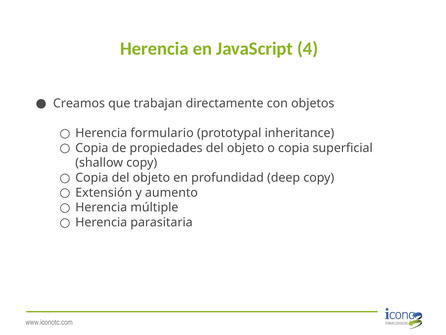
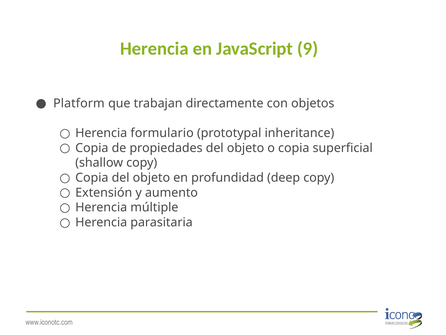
4: 4 -> 9 (308, 48)
Creamos: Creamos -> Platform (79, 103)
